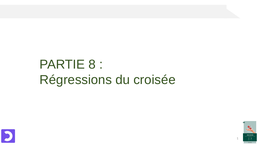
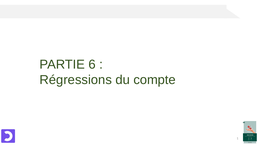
8: 8 -> 6 (92, 64)
croisée: croisée -> compte (155, 80)
